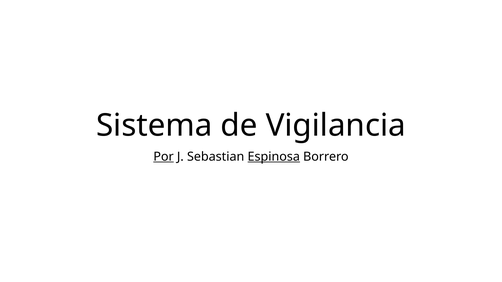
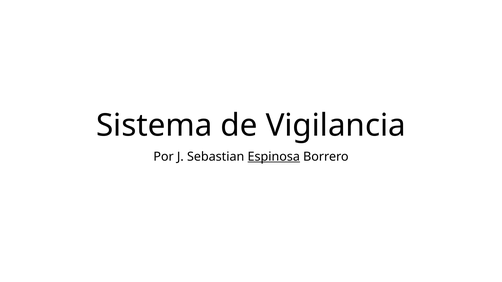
Por underline: present -> none (164, 157)
